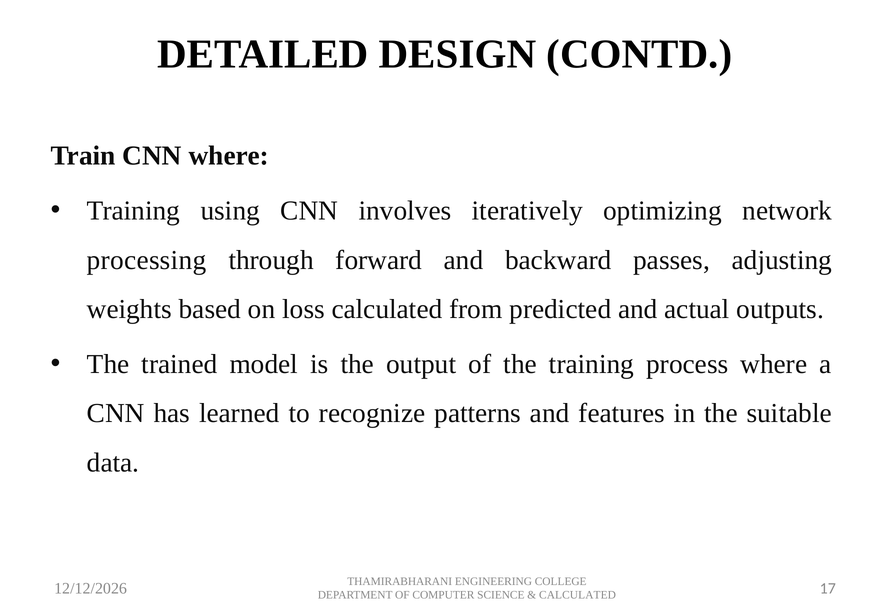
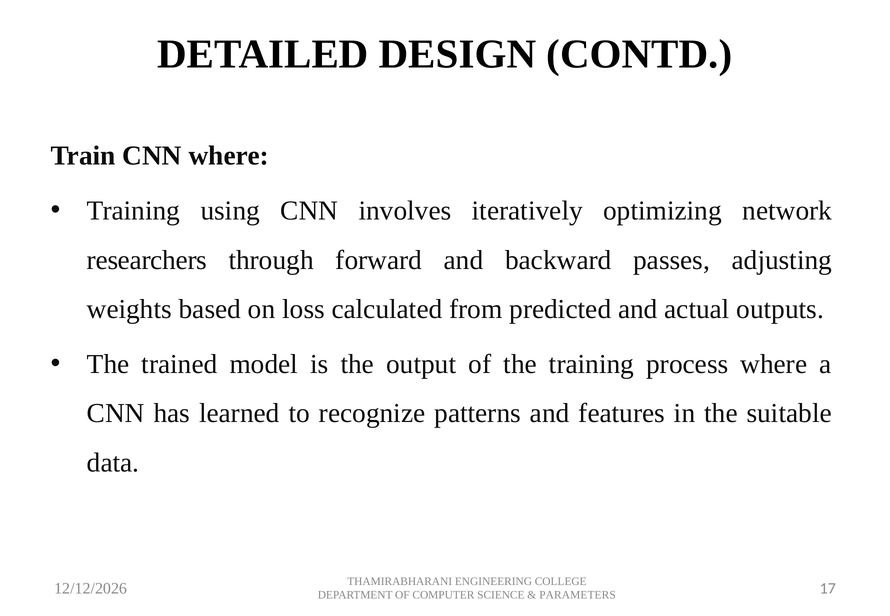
processing: processing -> researchers (147, 260)
CALCULATED: CALCULATED -> PARAMETERS (578, 595)
